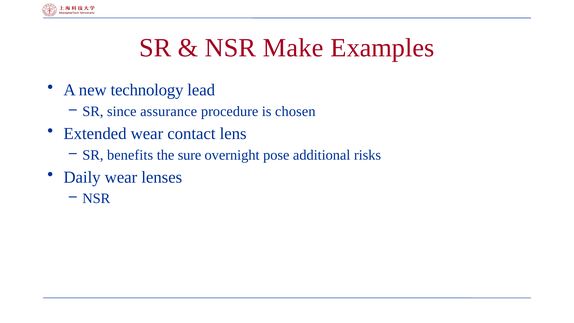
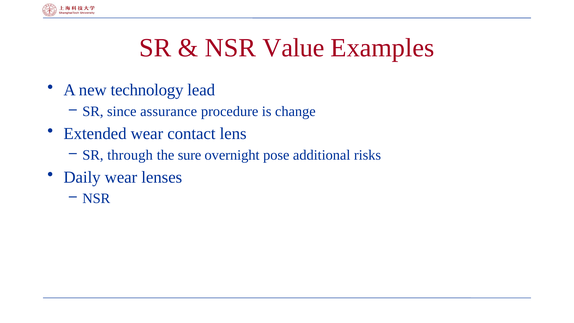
Make: Make -> Value (293, 48)
chosen: chosen -> change (295, 111)
benefits: benefits -> through (130, 155)
